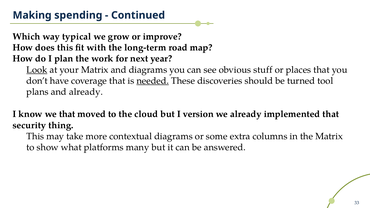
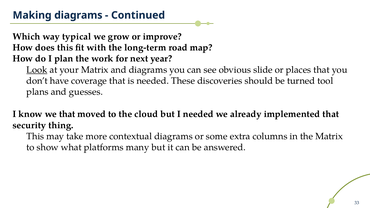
Making spending: spending -> diagrams (78, 15)
stuff: stuff -> slide (263, 70)
needed underline: present -> none (153, 81)
and already: already -> guesses (86, 92)
I version: version -> needed (198, 114)
